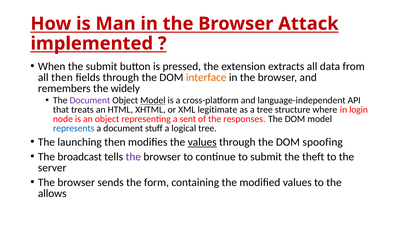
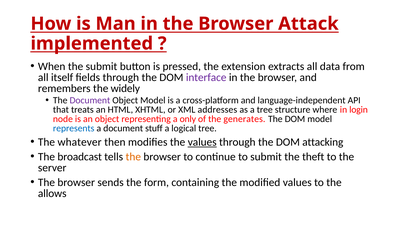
all then: then -> itself (62, 77)
interface colour: orange -> purple (206, 77)
Model underline: present -> none (153, 100)
legitimate: legitimate -> addresses (217, 110)
sent: sent -> only (188, 119)
responses: responses -> generates (244, 119)
launching: launching -> whatever (80, 142)
spoofing: spoofing -> attacking (323, 142)
the colour: purple -> orange (133, 157)
